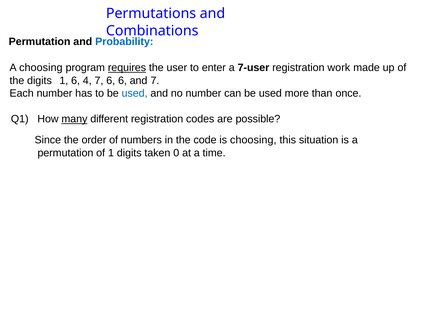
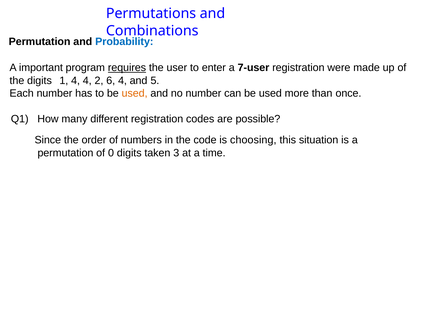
A choosing: choosing -> important (41, 68)
work: work -> were (339, 68)
1 6: 6 -> 4 (76, 80)
4 7: 7 -> 2 (99, 80)
6 6: 6 -> 4 (123, 80)
and 7: 7 -> 5 (155, 80)
used colour: blue -> orange (135, 93)
many underline: present -> none (74, 119)
of 1: 1 -> 0 (111, 153)
0: 0 -> 3 (176, 153)
